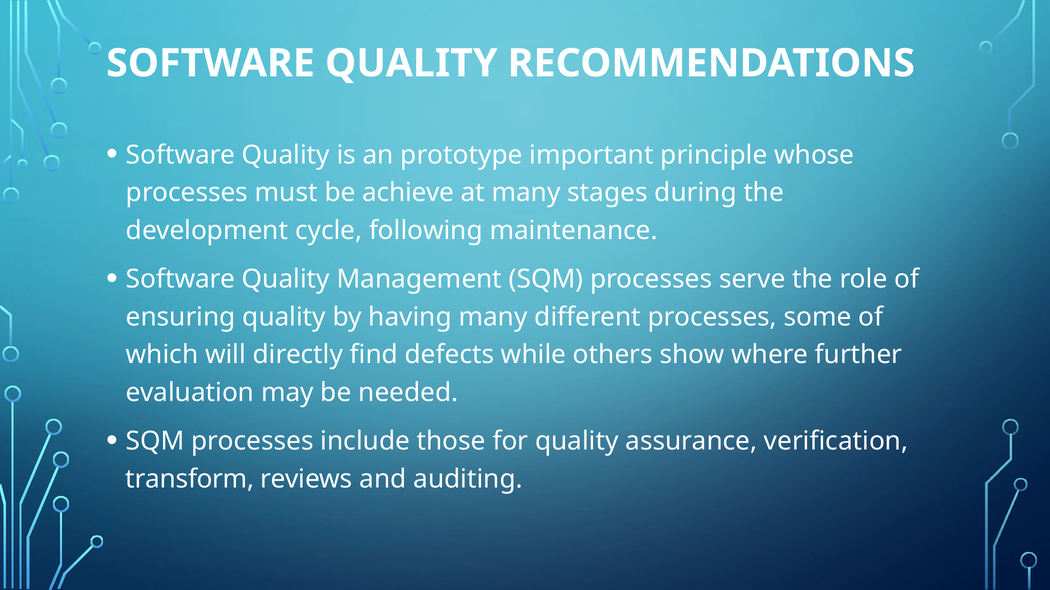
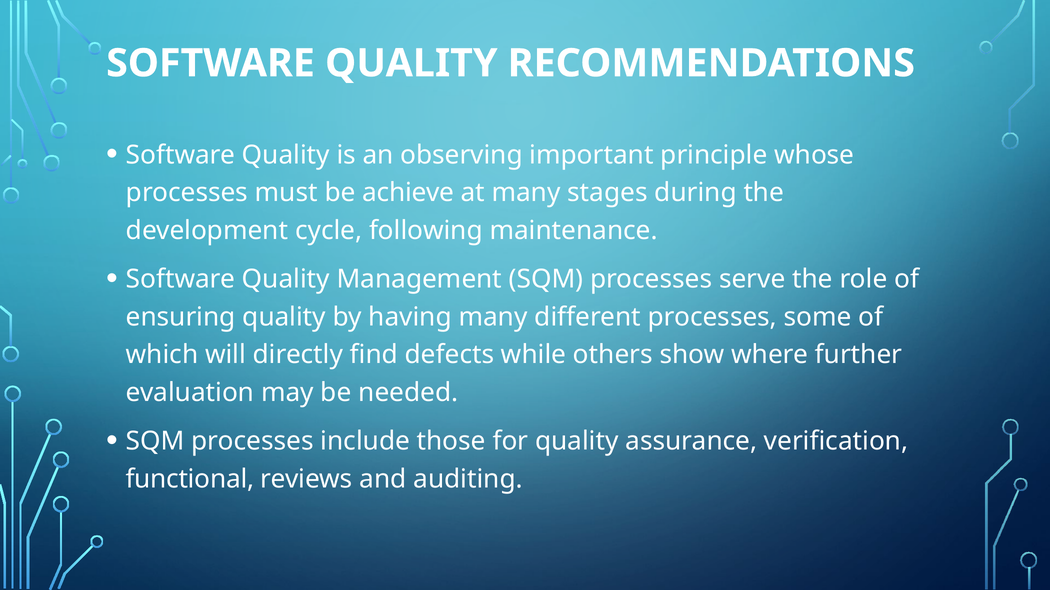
prototype: prototype -> observing (462, 155)
transform: transform -> functional (190, 479)
